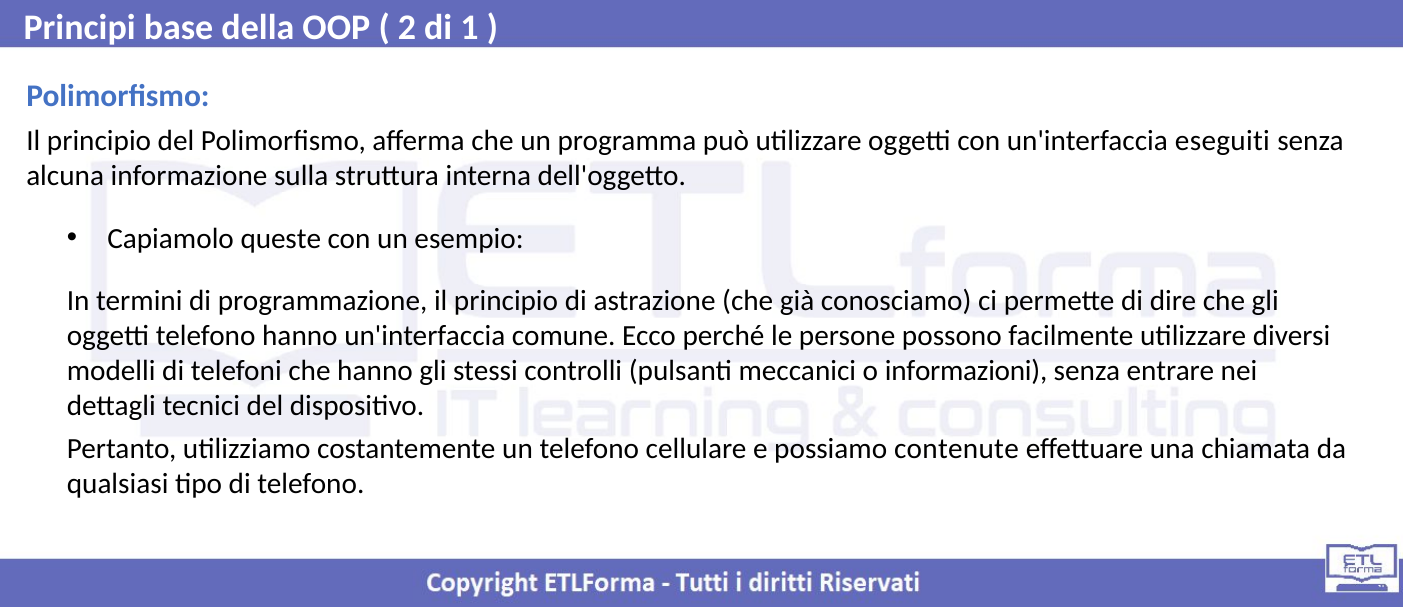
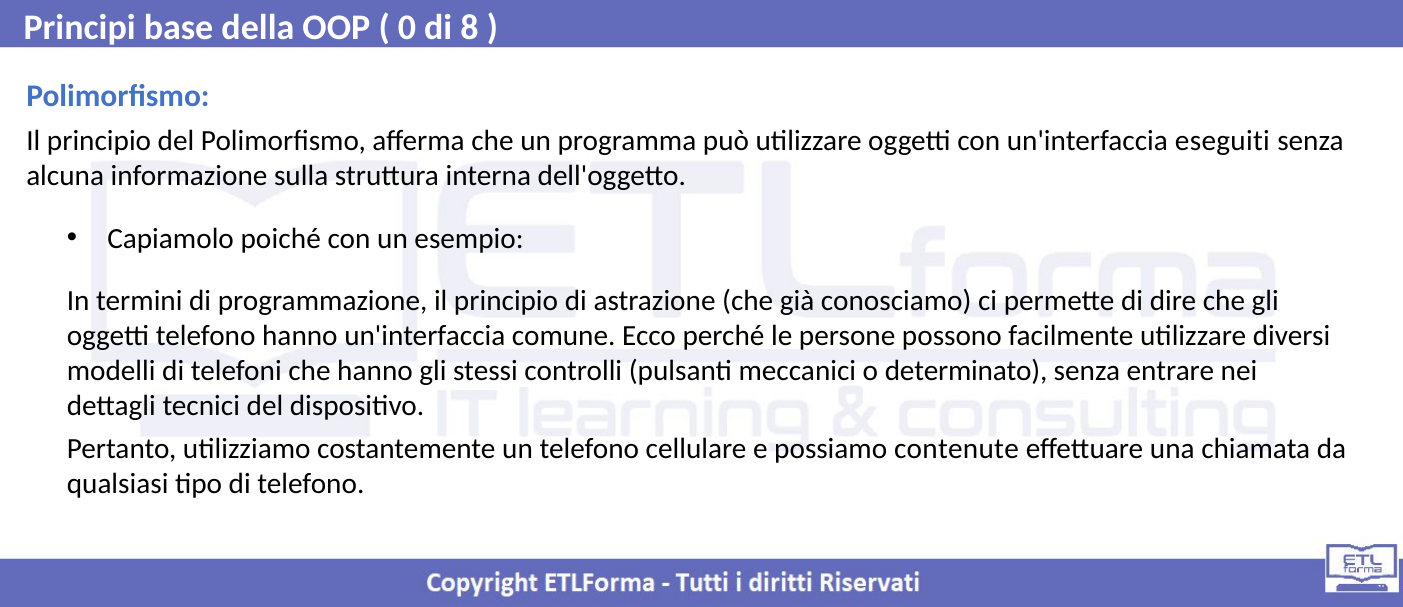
2: 2 -> 0 (407, 28)
1: 1 -> 8 (470, 28)
queste: queste -> poiché (281, 239)
informazioni: informazioni -> determinato (966, 371)
